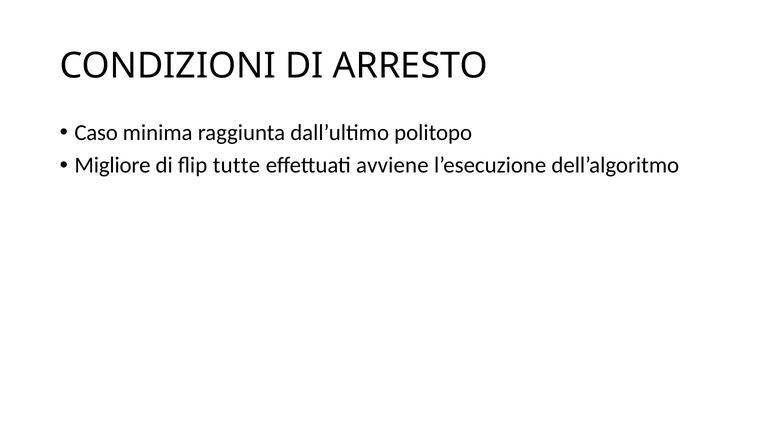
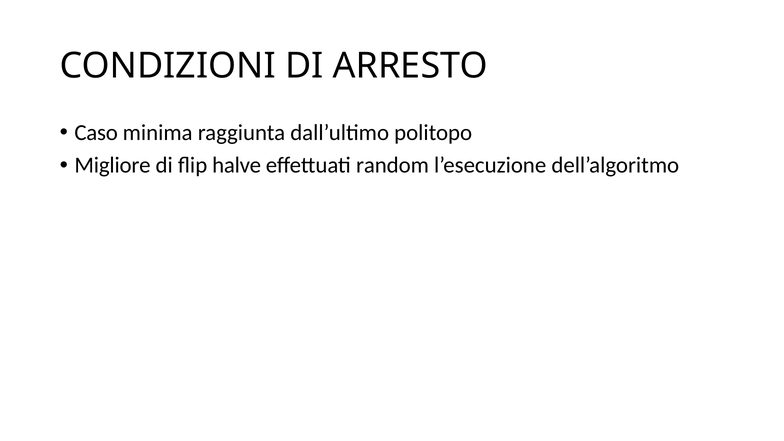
tutte: tutte -> halve (237, 165)
avviene: avviene -> random (392, 165)
